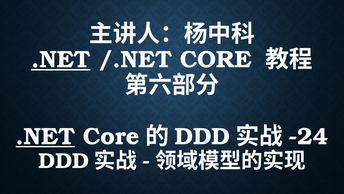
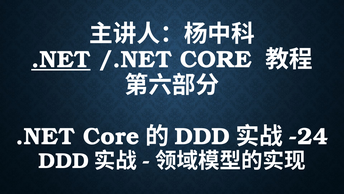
.NET underline: present -> none (45, 136)
